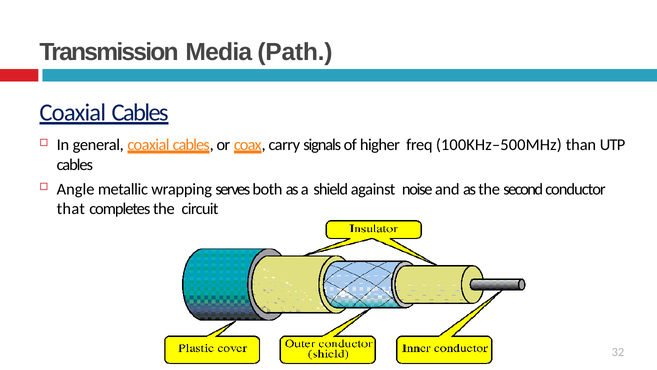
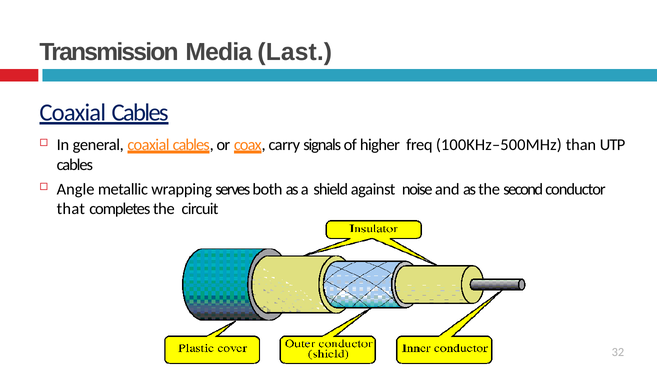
Path: Path -> Last (295, 52)
